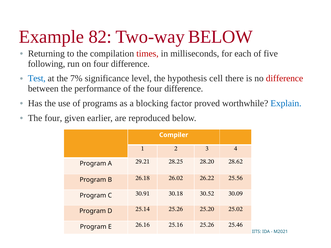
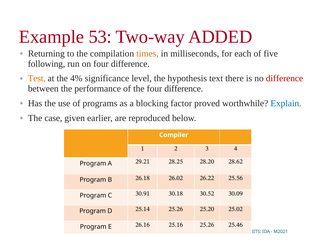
82: 82 -> 53 (100, 37)
Two-way BELOW: BELOW -> ADDED (220, 37)
times colour: red -> orange (147, 54)
Test colour: blue -> orange (37, 79)
7%: 7% -> 4% (76, 79)
cell: cell -> text (216, 79)
four: four -> case (53, 118)
